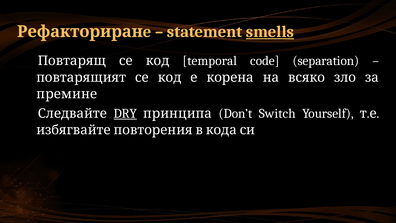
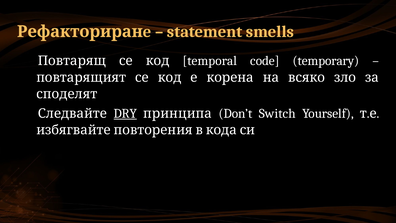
smells underline: present -> none (270, 32)
separation: separation -> temporary (326, 61)
премине: премине -> споделят (67, 94)
